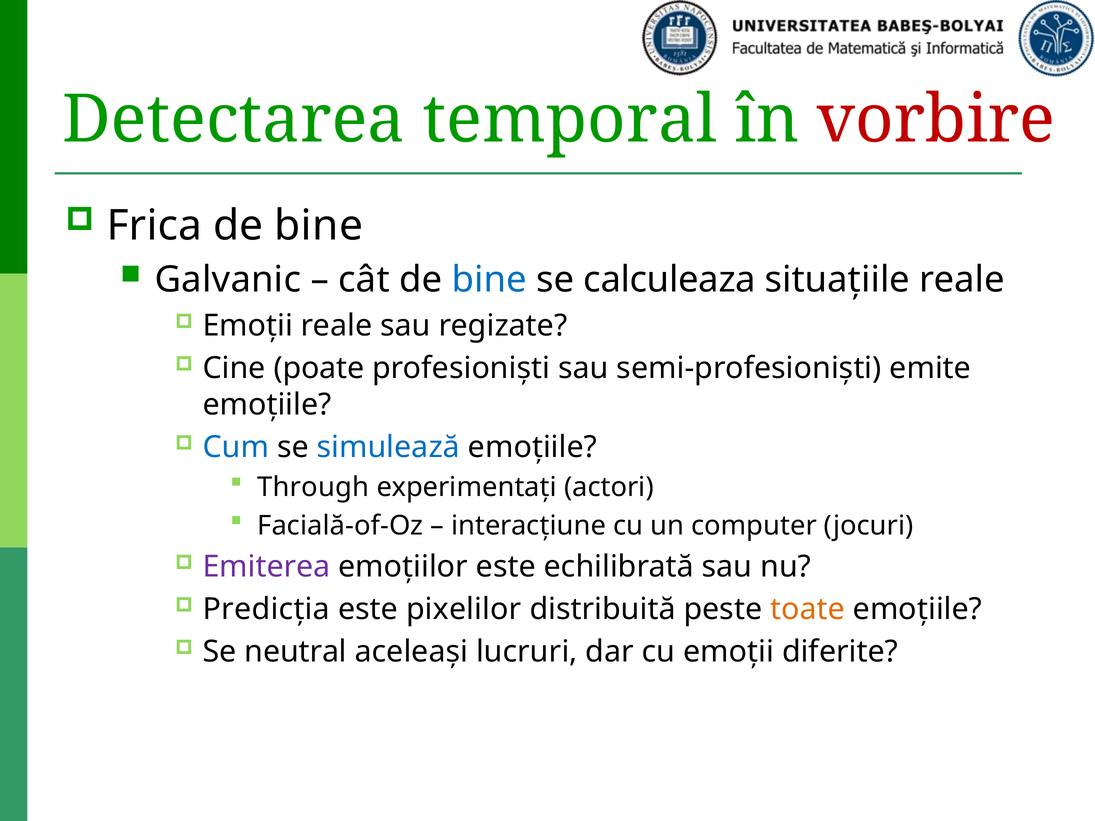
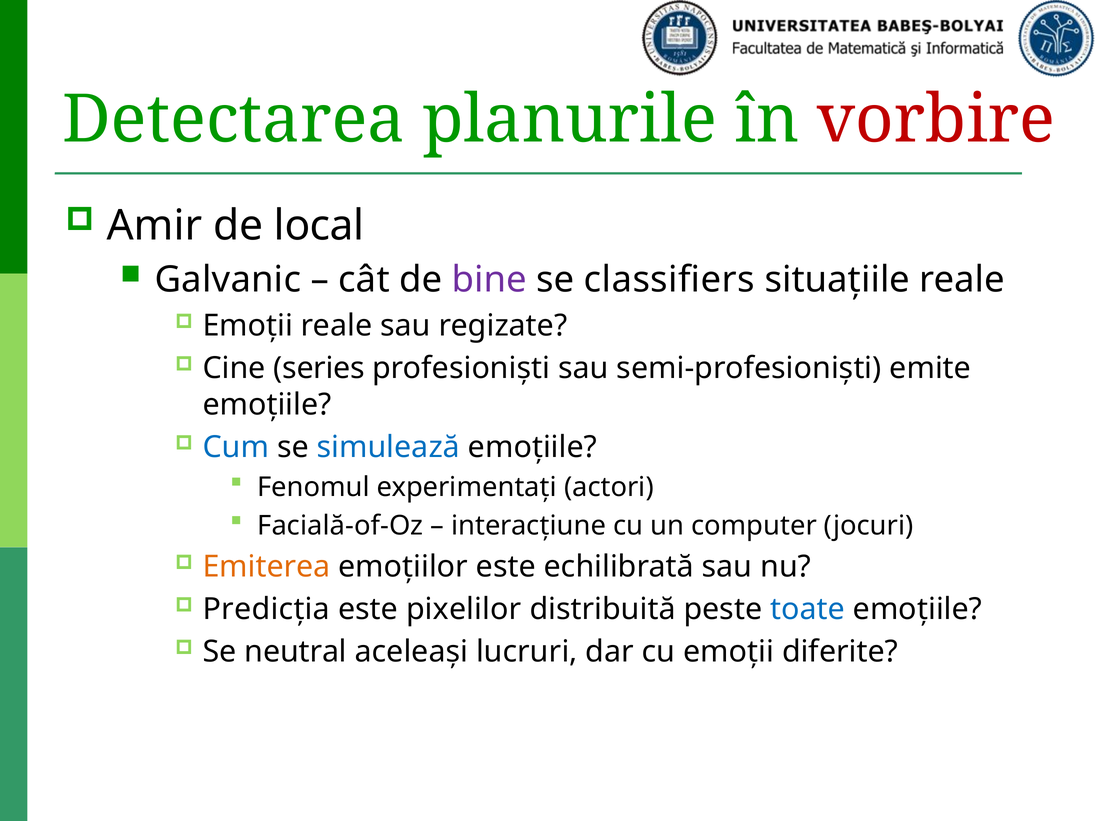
temporal: temporal -> planurile (570, 120)
Frica: Frica -> Amir (154, 226)
bine: bine -> local (319, 226)
bine colour: blue -> purple (489, 280)
calculeaza: calculeaza -> classifiers (669, 280)
poate: poate -> series (319, 368)
Through: Through -> Fenomul (314, 487)
Emiterea colour: purple -> orange (266, 567)
toate colour: orange -> blue (807, 609)
